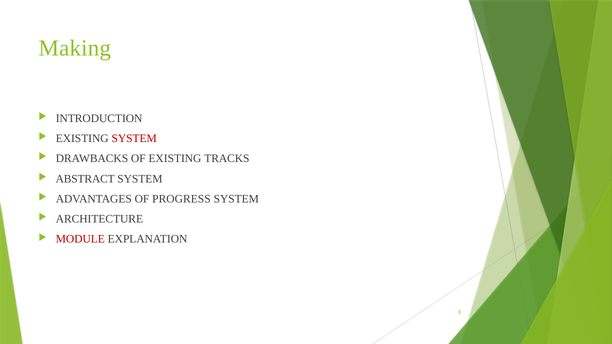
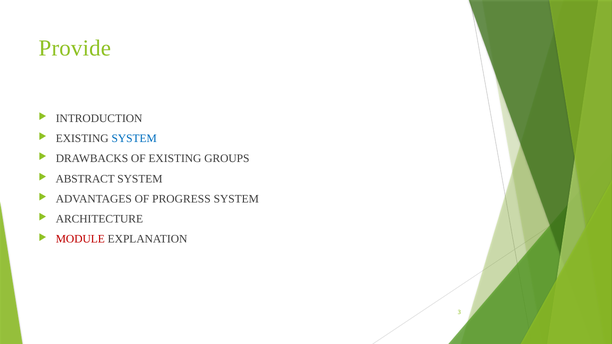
Making: Making -> Provide (75, 48)
SYSTEM colour: red -> blue (134, 139)
TRACKS: TRACKS -> GROUPS (227, 159)
